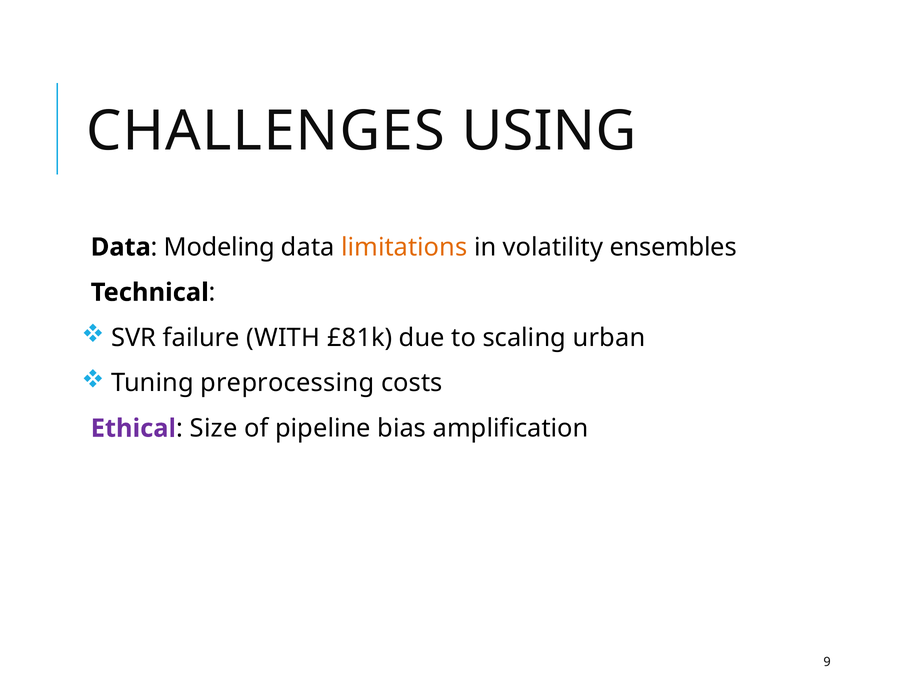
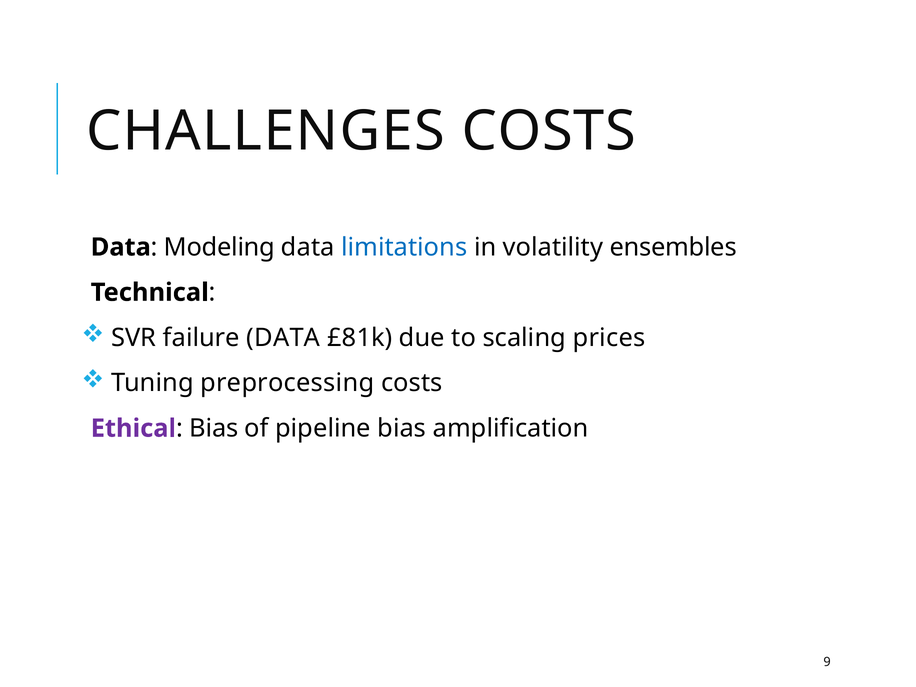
CHALLENGES USING: USING -> COSTS (549, 131)
limitations colour: orange -> blue (404, 247)
failure WITH: WITH -> DATA (283, 338)
urban: urban -> prices (609, 338)
Size: Size -> Bias (214, 428)
